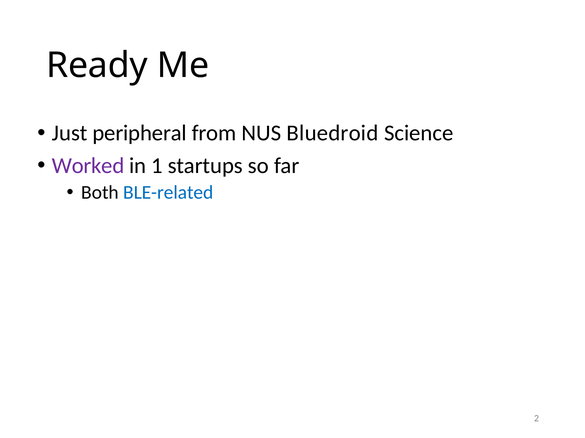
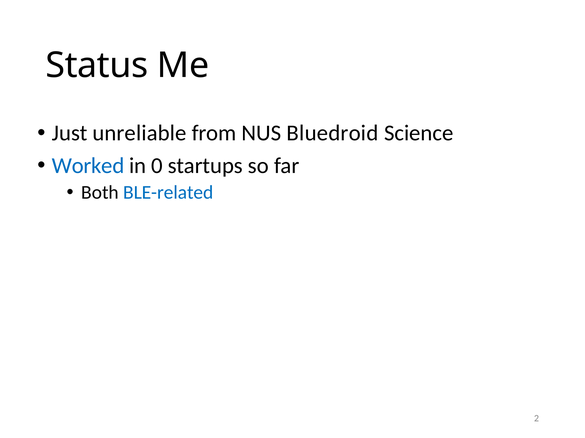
Ready: Ready -> Status (97, 66)
peripheral: peripheral -> unreliable (139, 133)
Worked colour: purple -> blue (88, 166)
1: 1 -> 0 (157, 166)
